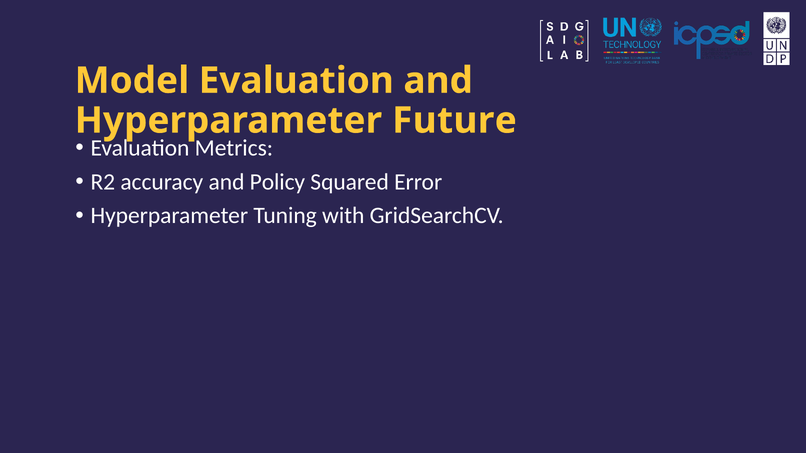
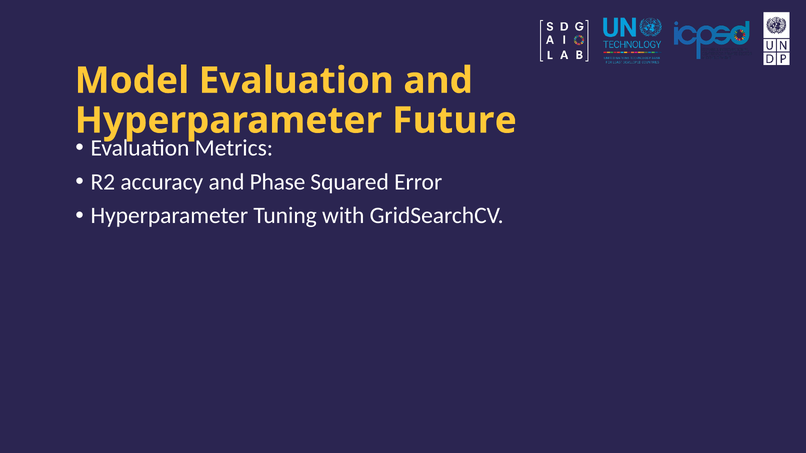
Policy: Policy -> Phase (277, 182)
